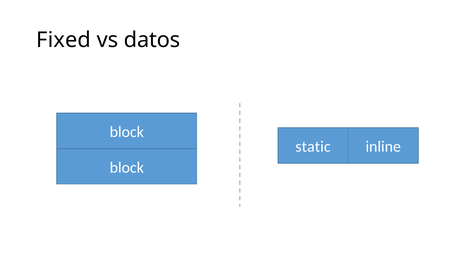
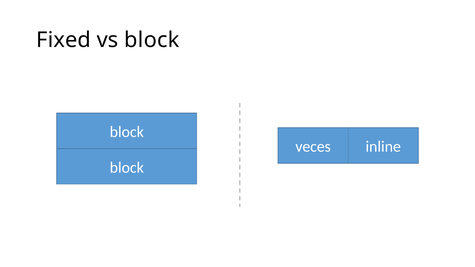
vs datos: datos -> block (152, 40)
static: static -> veces (313, 147)
